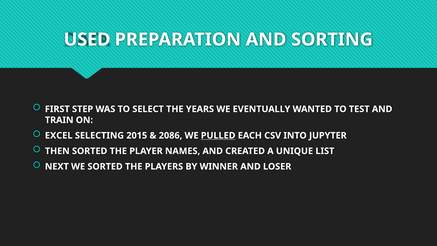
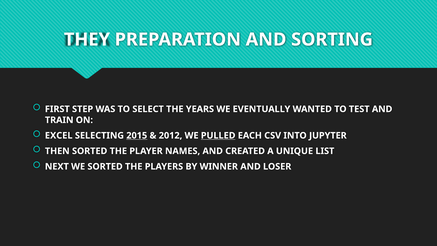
USED: USED -> THEY (87, 40)
2015 underline: none -> present (137, 135)
2086: 2086 -> 2012 (171, 135)
